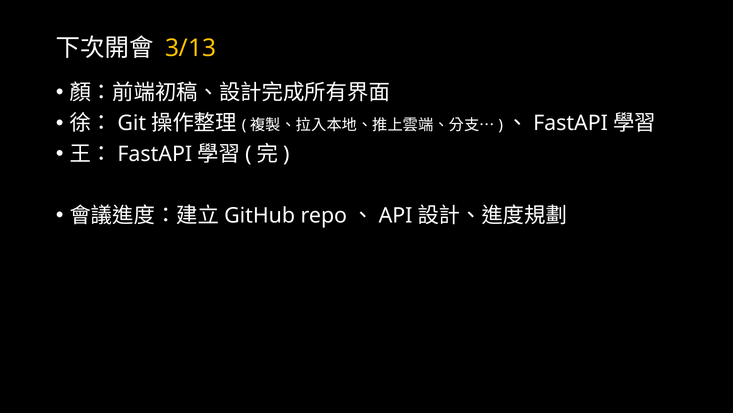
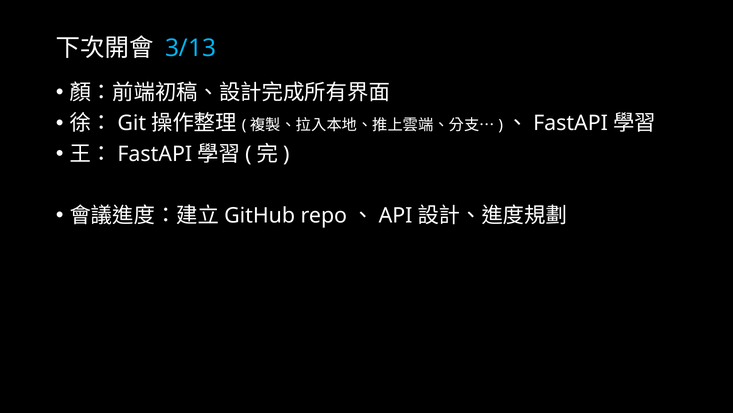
3/13 colour: yellow -> light blue (191, 48)
